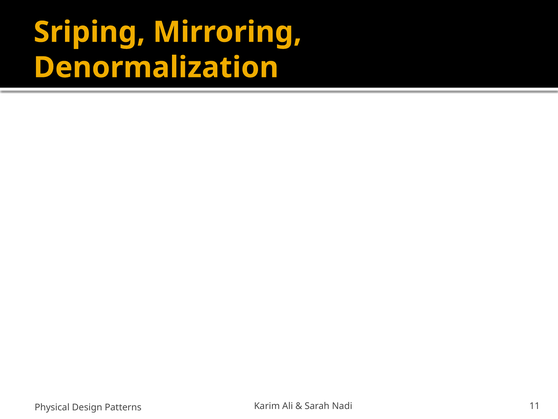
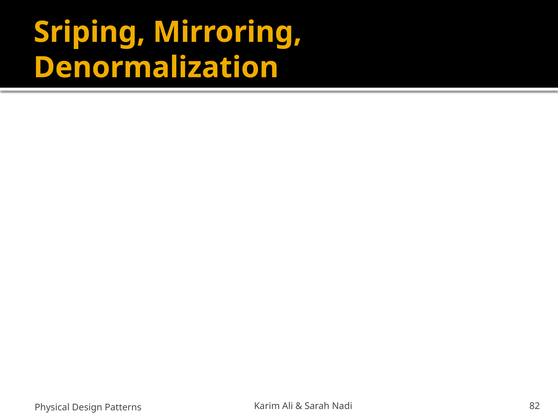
11: 11 -> 82 (535, 406)
